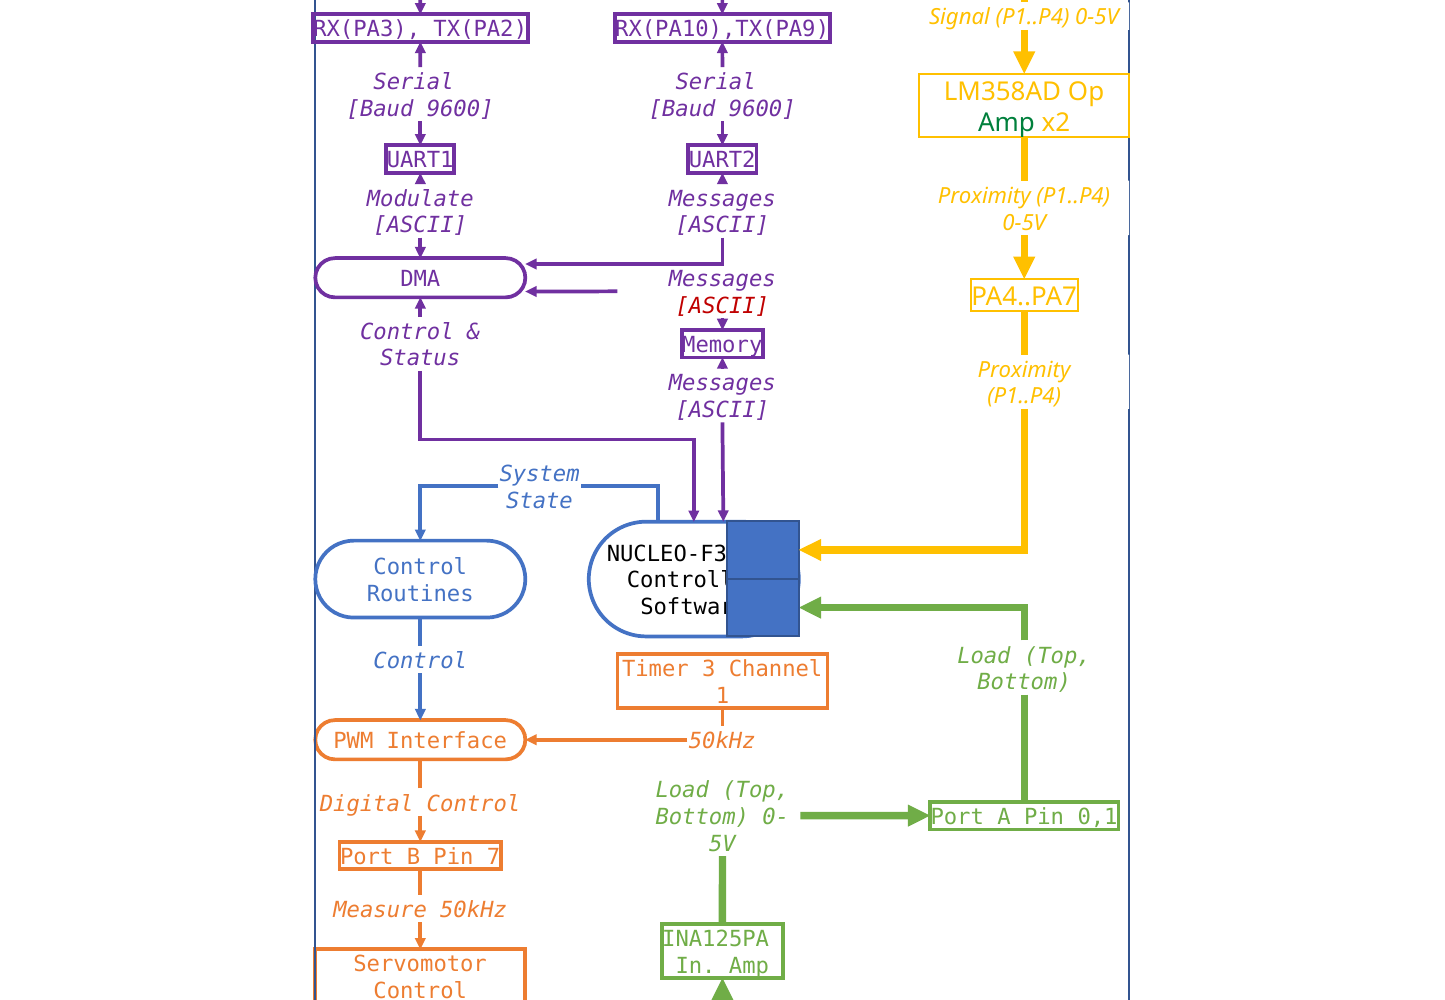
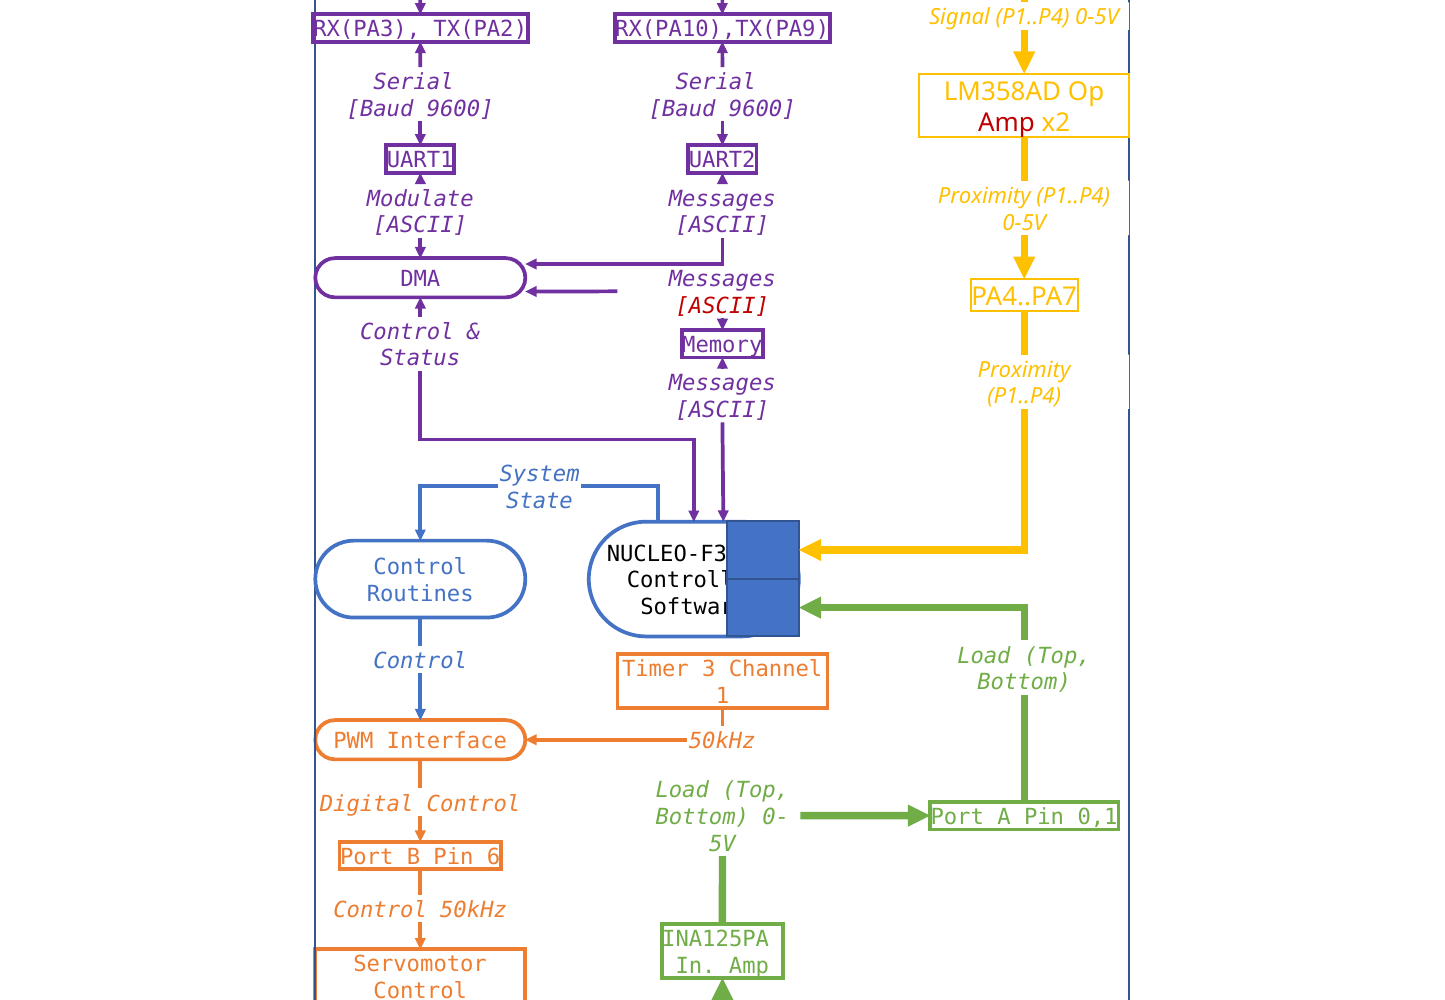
Amp colour: green -> red (1006, 123)
7: 7 -> 6 (494, 857)
Measure: Measure -> Control (380, 911)
